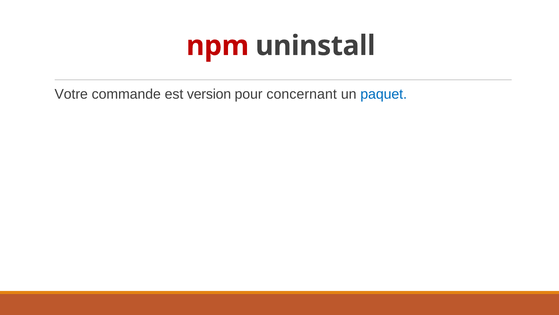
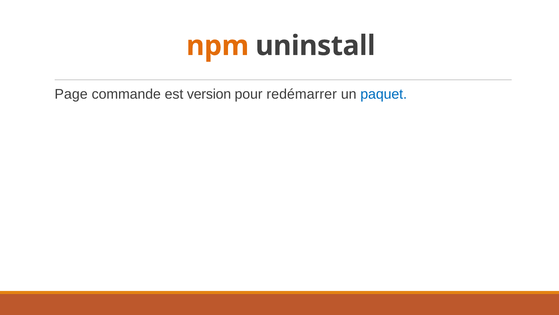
npm colour: red -> orange (218, 46)
Votre: Votre -> Page (71, 94)
concernant: concernant -> redémarrer (302, 94)
